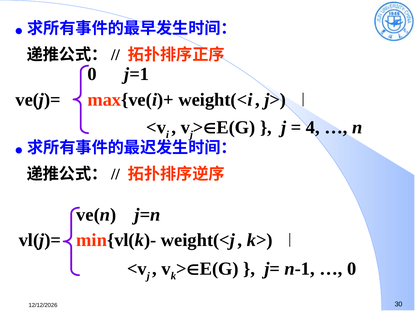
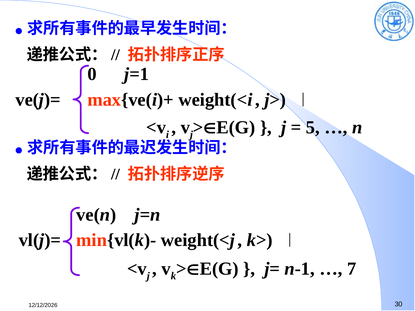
4: 4 -> 5 (313, 128)
0: 0 -> 7 (352, 269)
